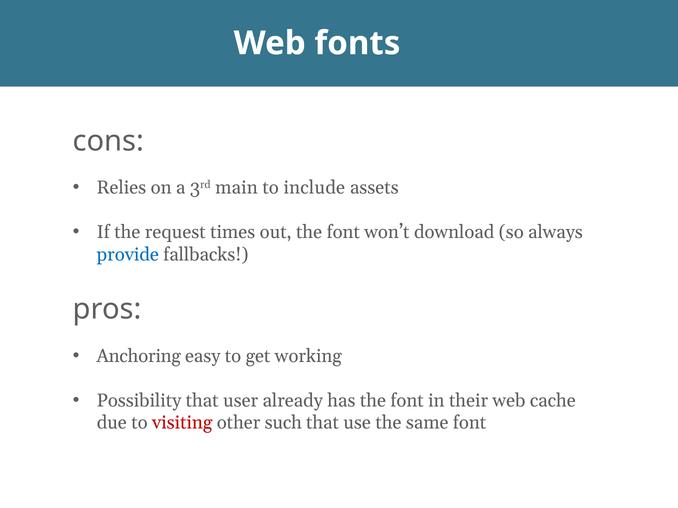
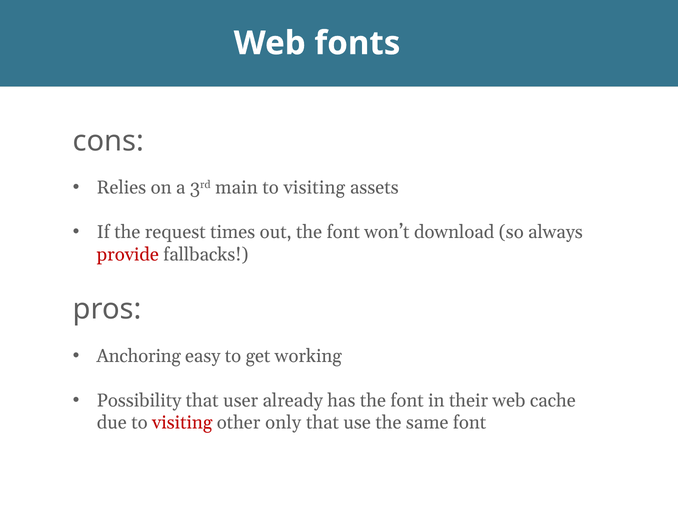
include: include -> visiting (314, 188)
provide colour: blue -> red (128, 255)
such: such -> only (283, 423)
